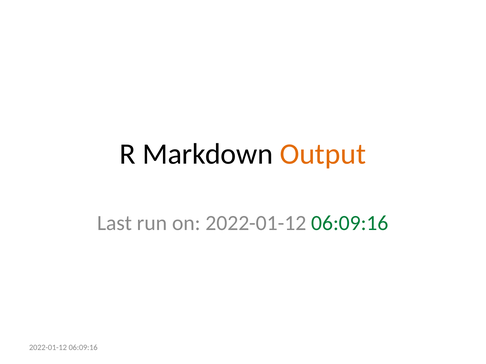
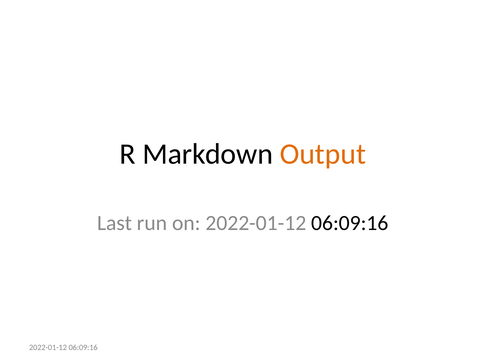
06:09:16 colour: green -> black (350, 223)
